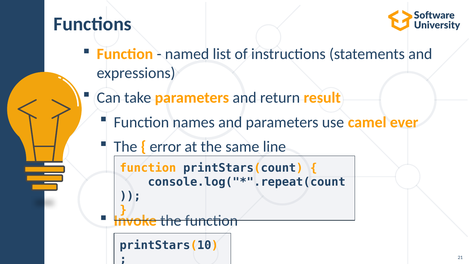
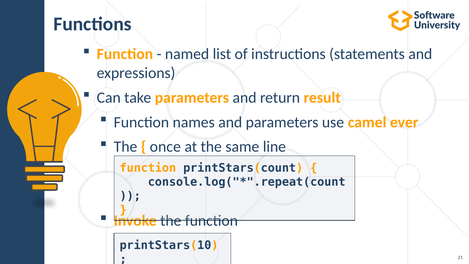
error: error -> once (165, 147)
